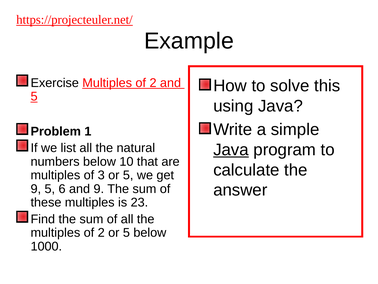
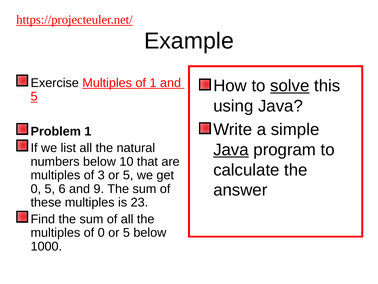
Exercise Multiples of 2: 2 -> 1 (153, 83)
solve underline: none -> present (290, 86)
9: 9 -> 0 (36, 189)
2: 2 -> 0 (101, 232)
